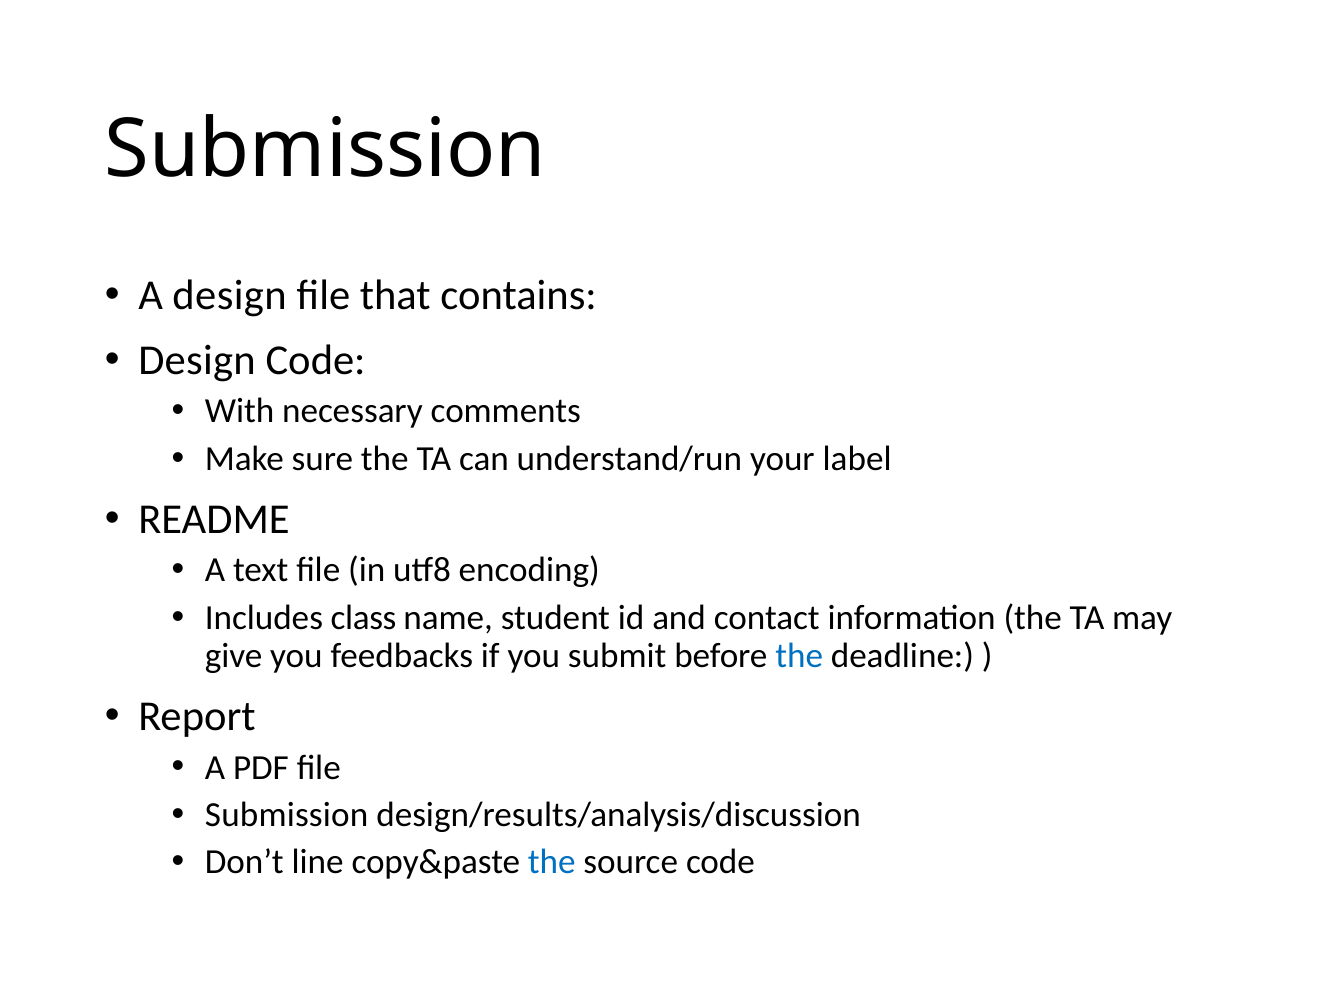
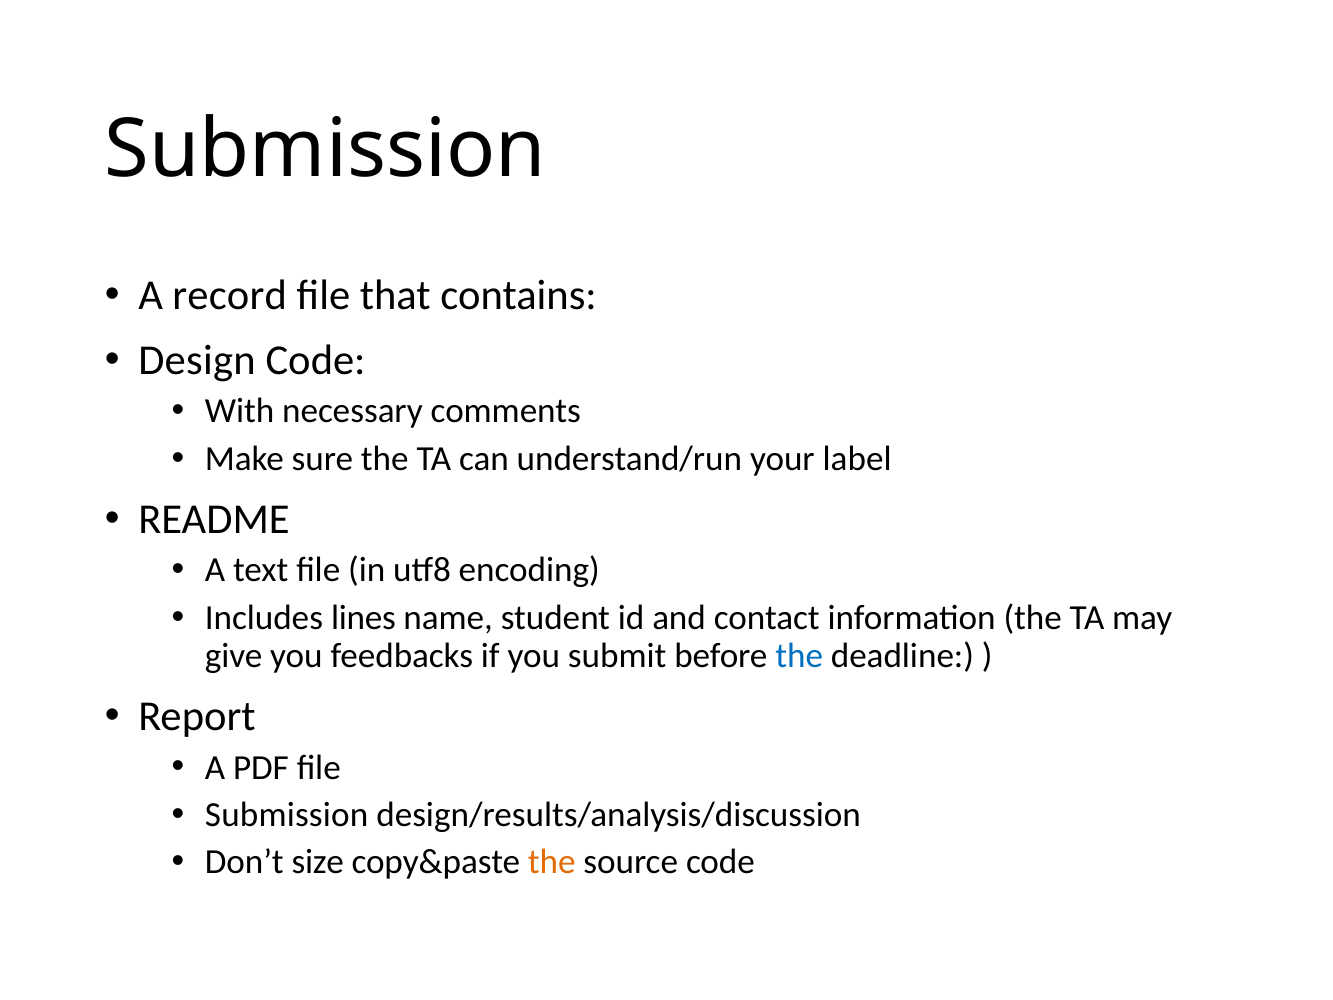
A design: design -> record (230, 296)
class: class -> lines (363, 617)
line: line -> size (318, 862)
the colour: blue -> orange (552, 862)
